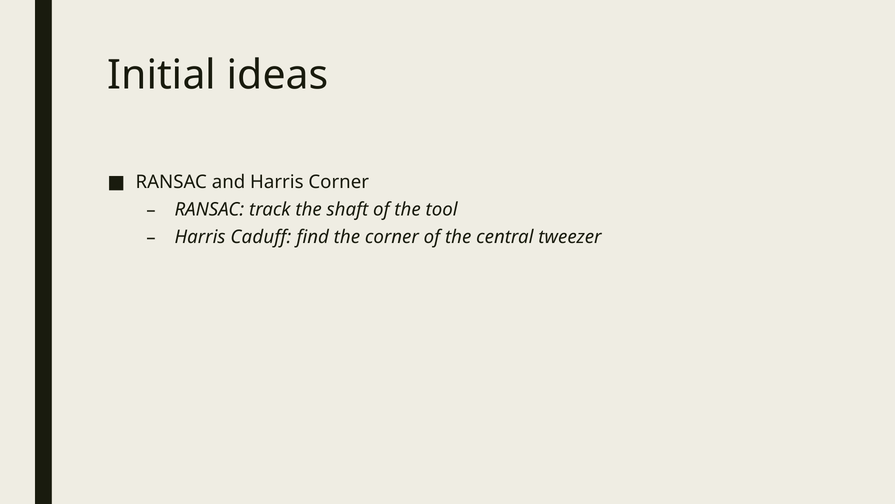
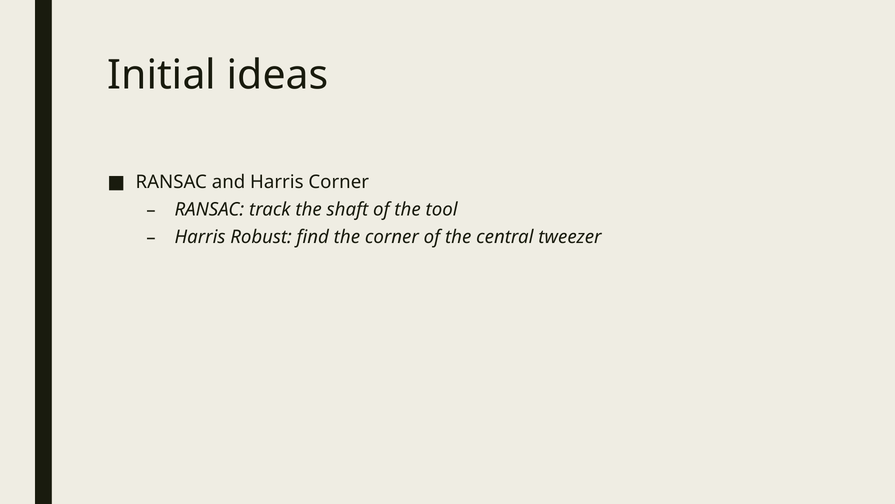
Caduff: Caduff -> Robust (261, 237)
